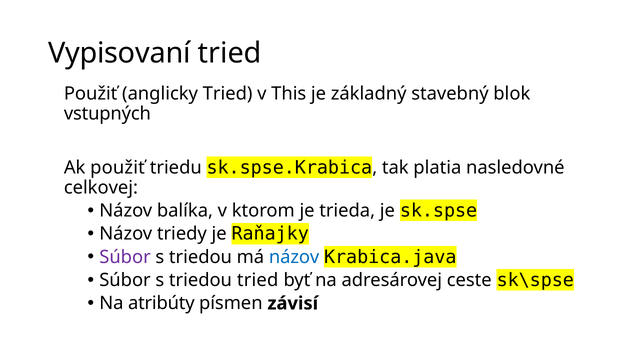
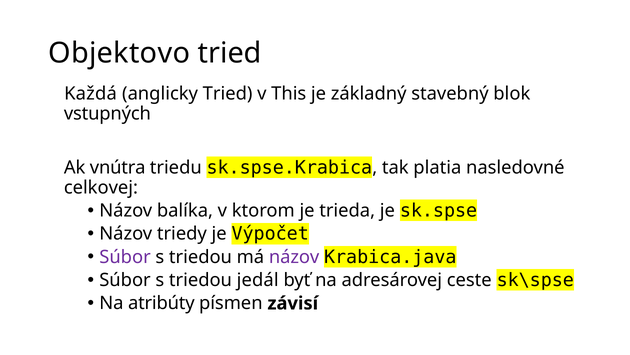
Vypisovaní: Vypisovaní -> Objektovo (119, 53)
Použiť: Použiť -> Každá (91, 93)
Ak použiť: použiť -> vnútra (118, 167)
Raňajky: Raňajky -> Výpočet (270, 233)
názov colour: blue -> purple (294, 257)
triedou tried: tried -> jedál (258, 280)
